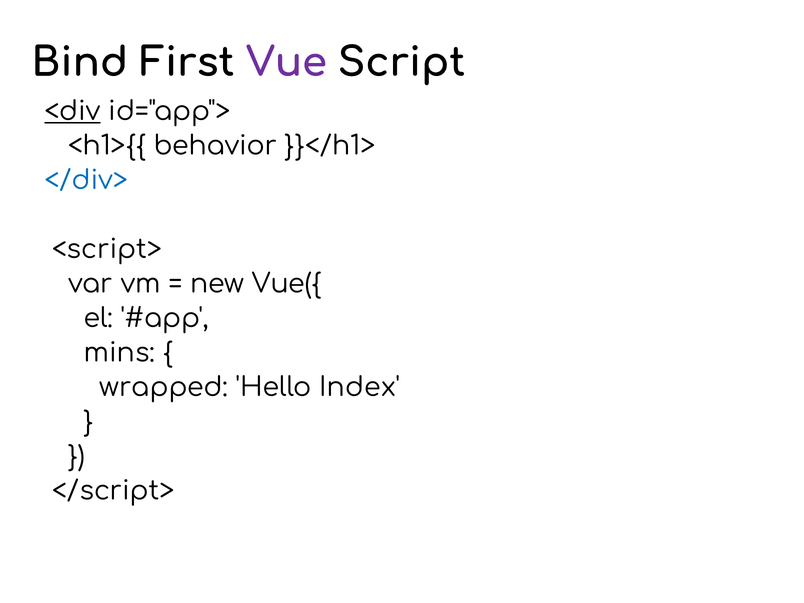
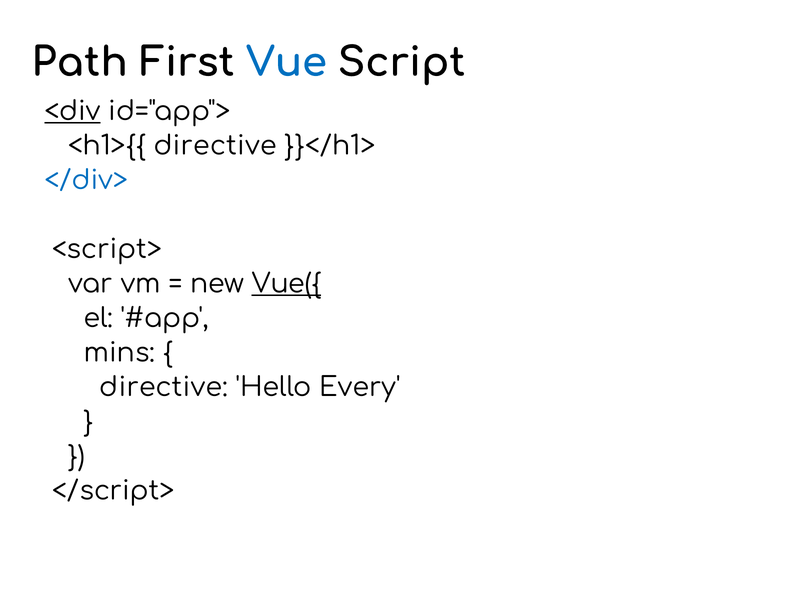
Bind: Bind -> Path (80, 63)
Vue colour: purple -> blue (286, 63)
<h1>{{ behavior: behavior -> directive (215, 146)
Vue({ underline: none -> present (286, 284)
wrapped: wrapped -> directive (164, 387)
Index: Index -> Every (360, 387)
